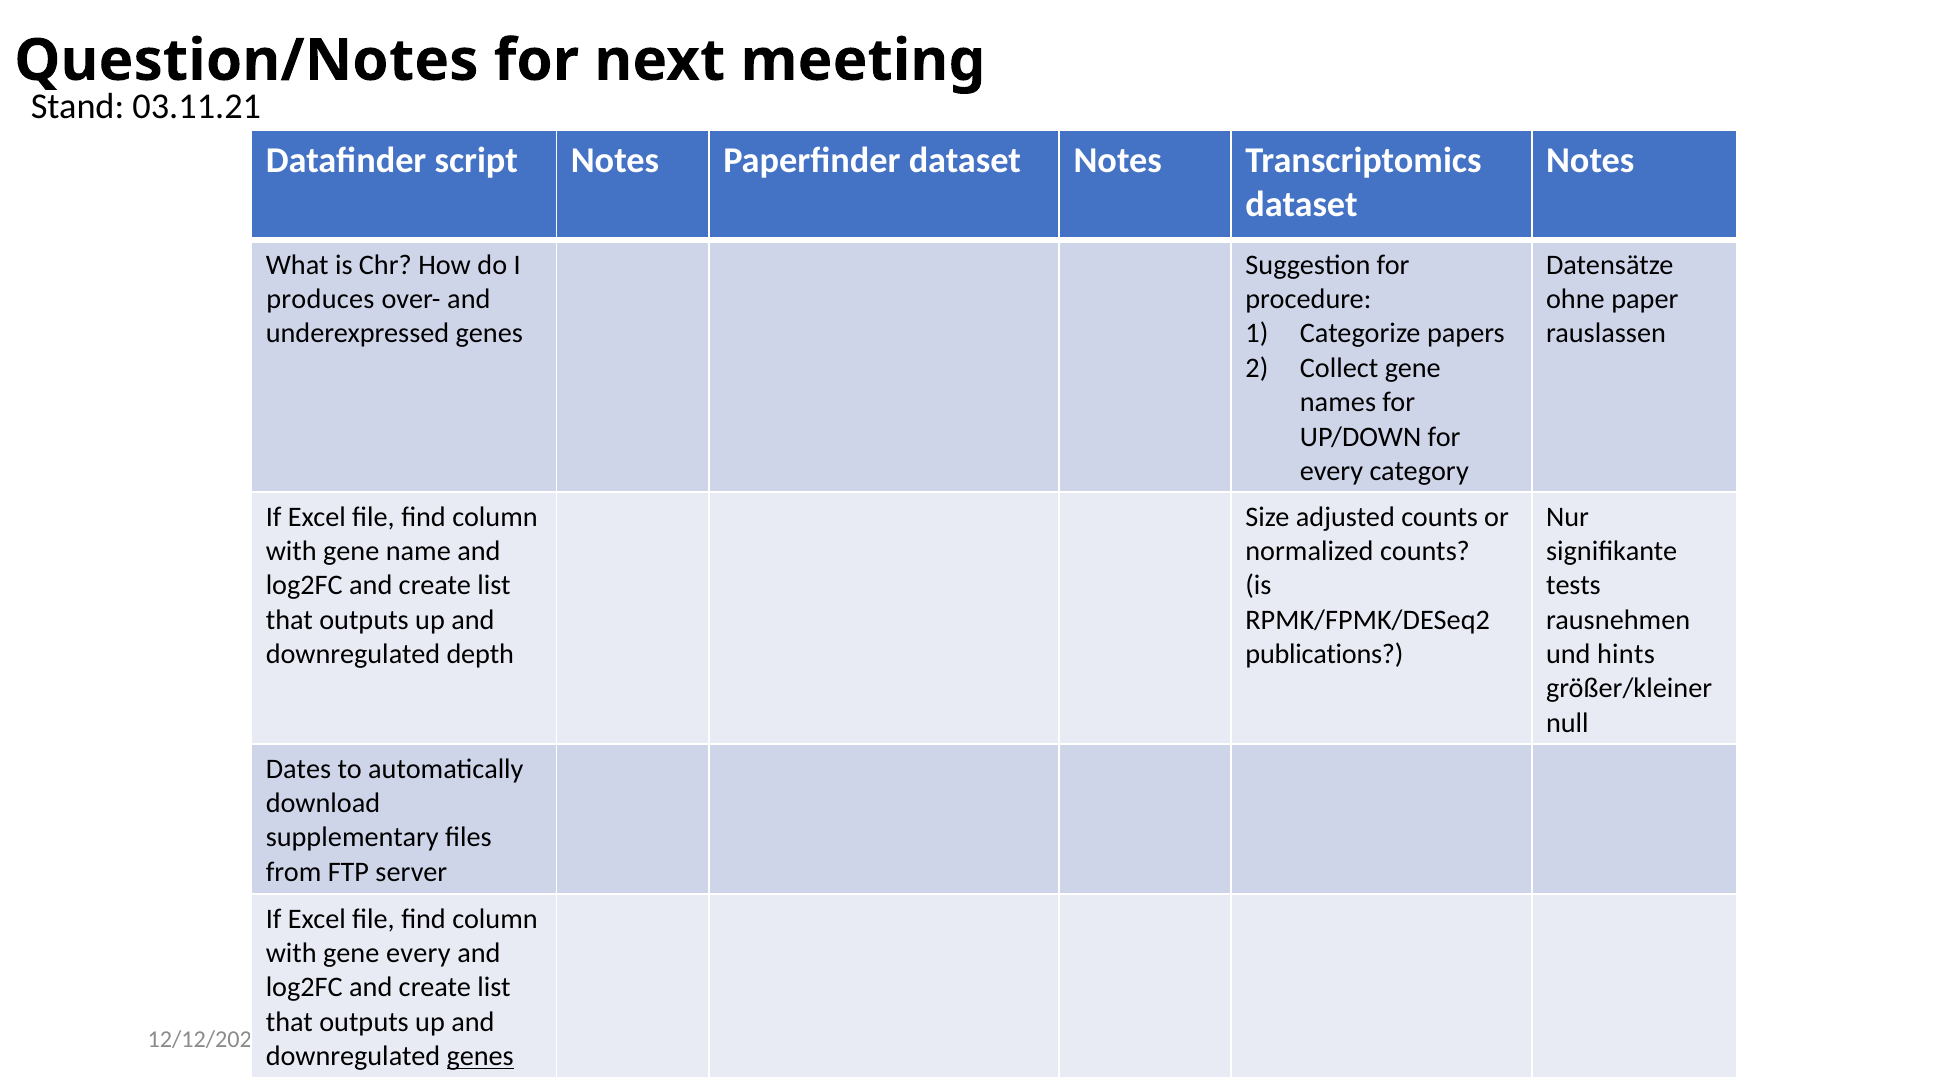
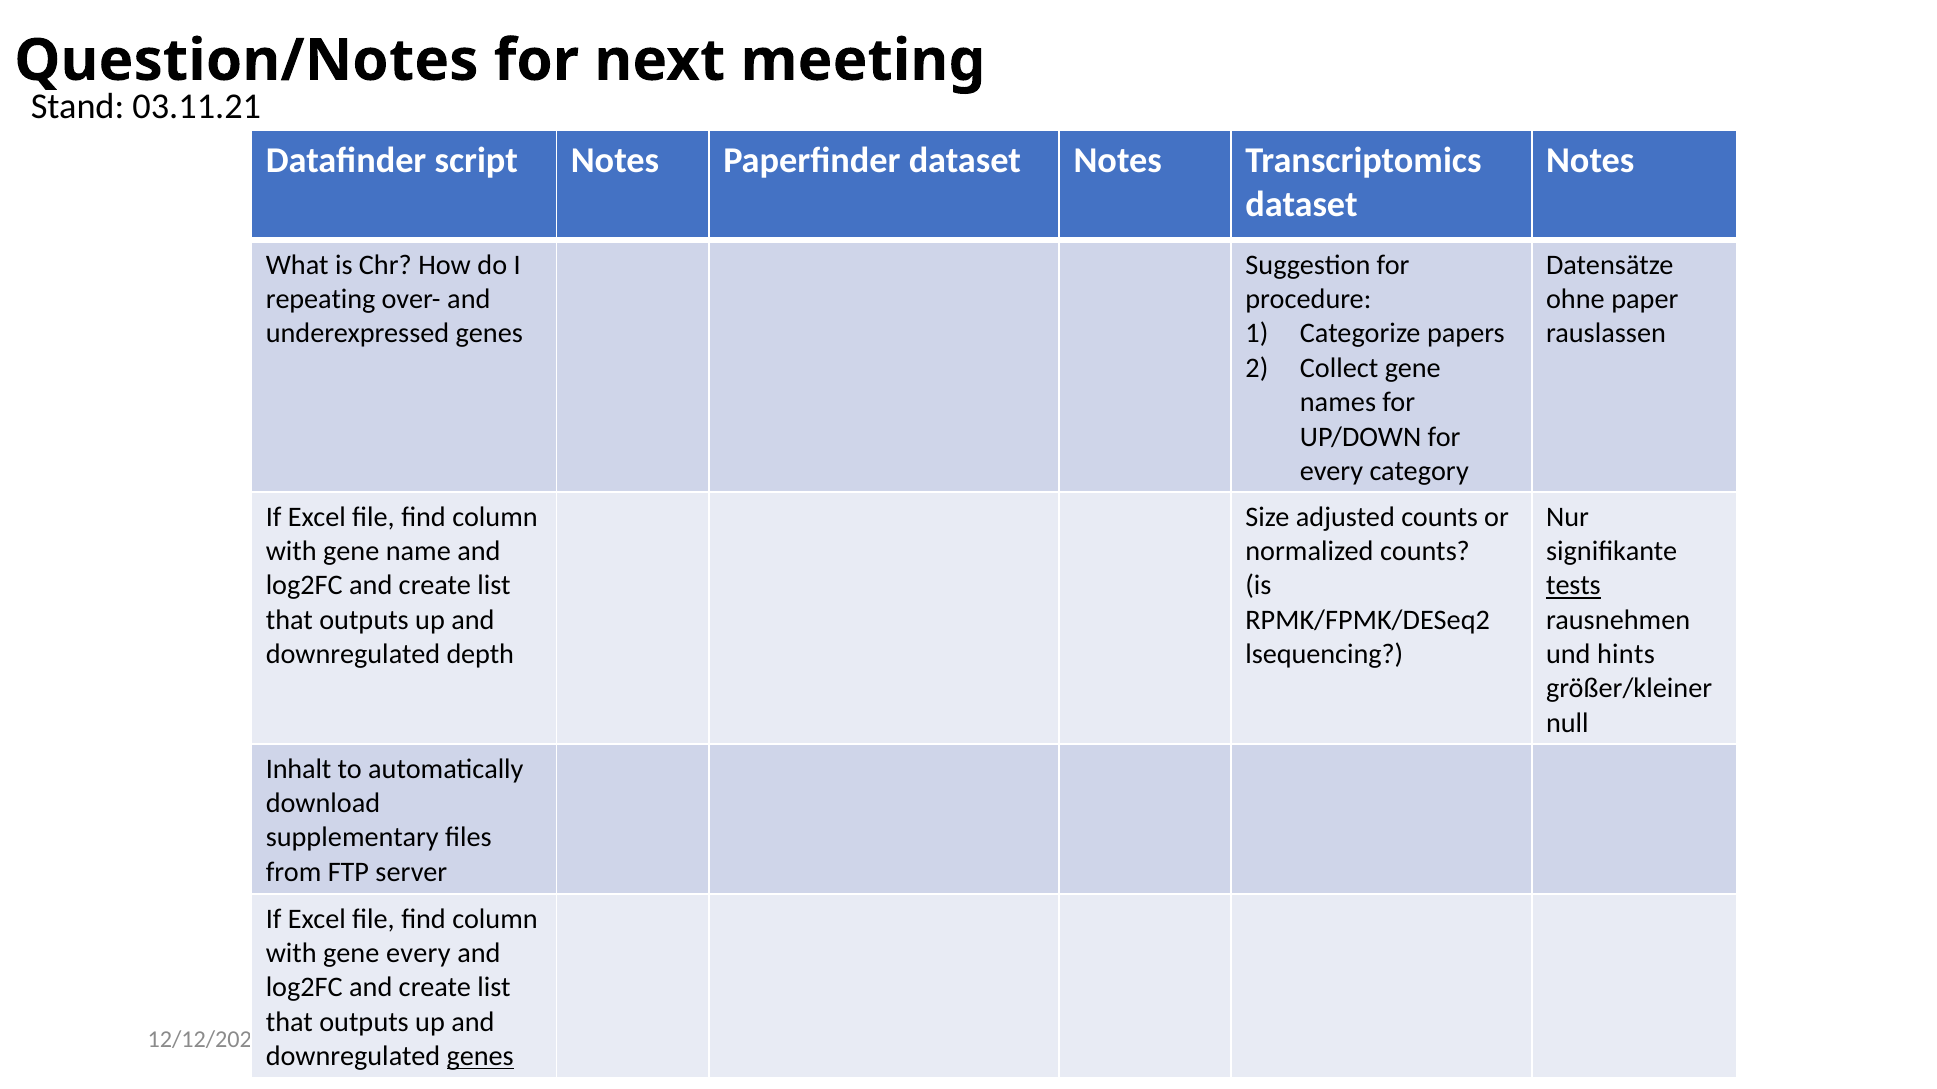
produces: produces -> repeating (321, 299)
tests underline: none -> present (1573, 586)
publications: publications -> lsequencing (1324, 655)
Dates: Dates -> Inhalt (299, 769)
